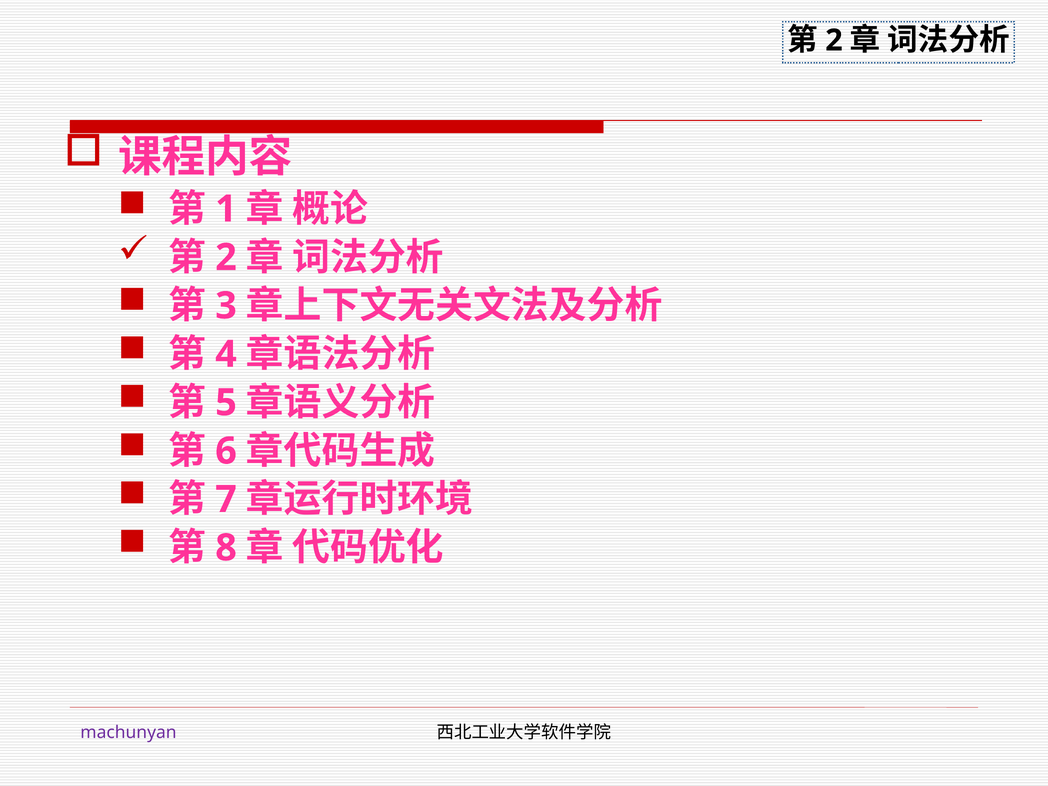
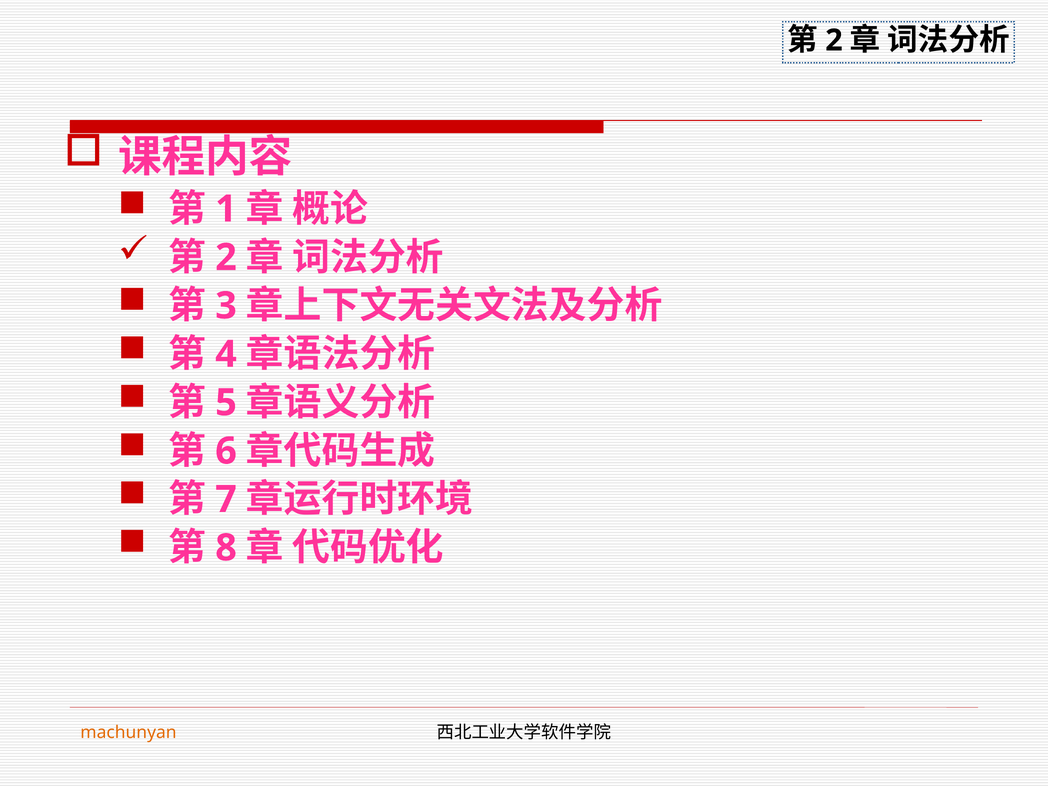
machunyan colour: purple -> orange (128, 733)
